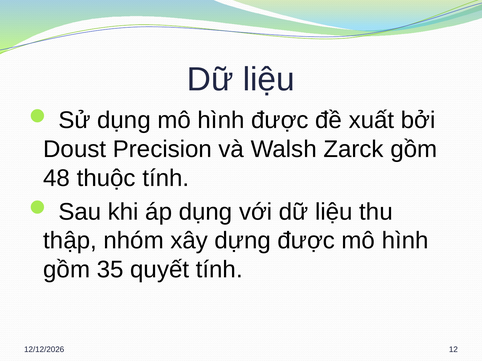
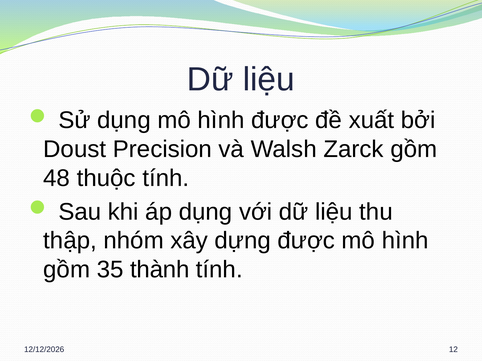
quyết: quyết -> thành (160, 270)
